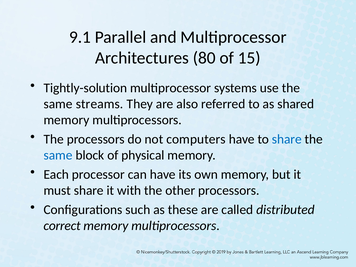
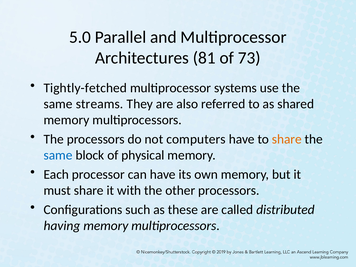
9.1: 9.1 -> 5.0 (80, 37)
80: 80 -> 81 (204, 58)
15: 15 -> 73 (249, 58)
Tightly-solution: Tightly-solution -> Tightly-fetched (85, 88)
share colour: blue -> orange (287, 139)
correct: correct -> having (62, 226)
